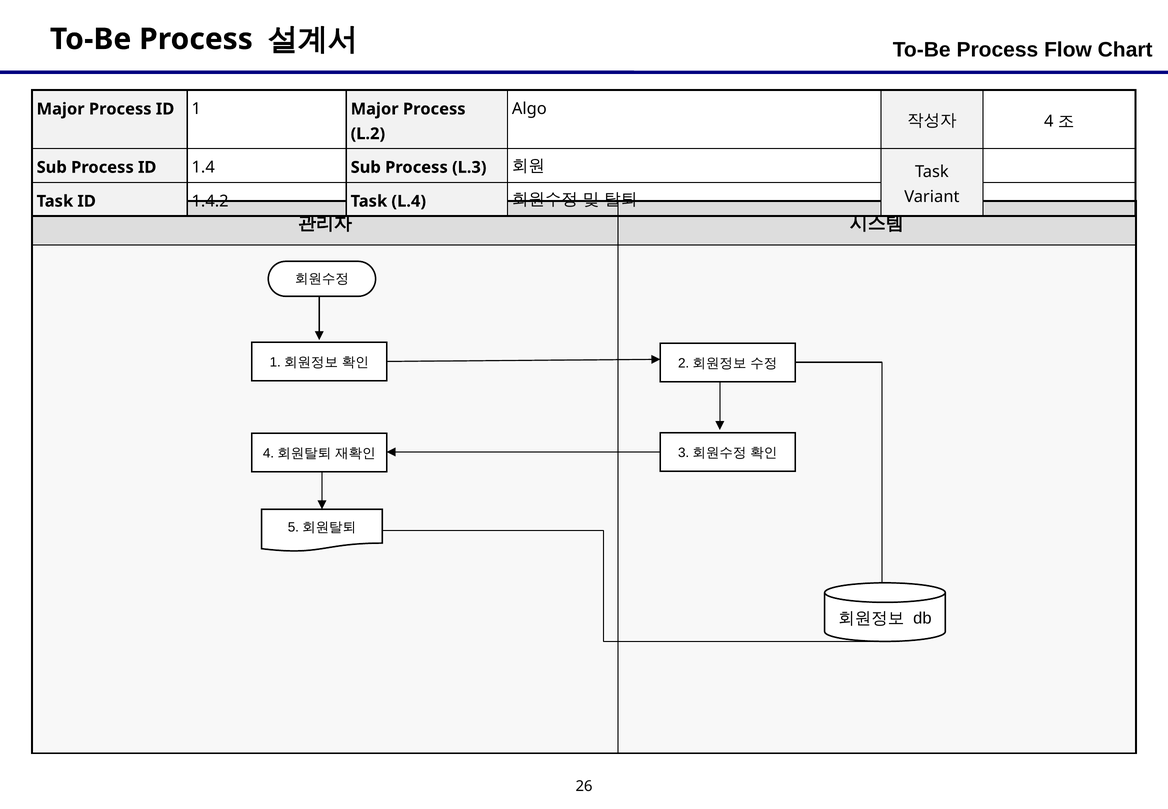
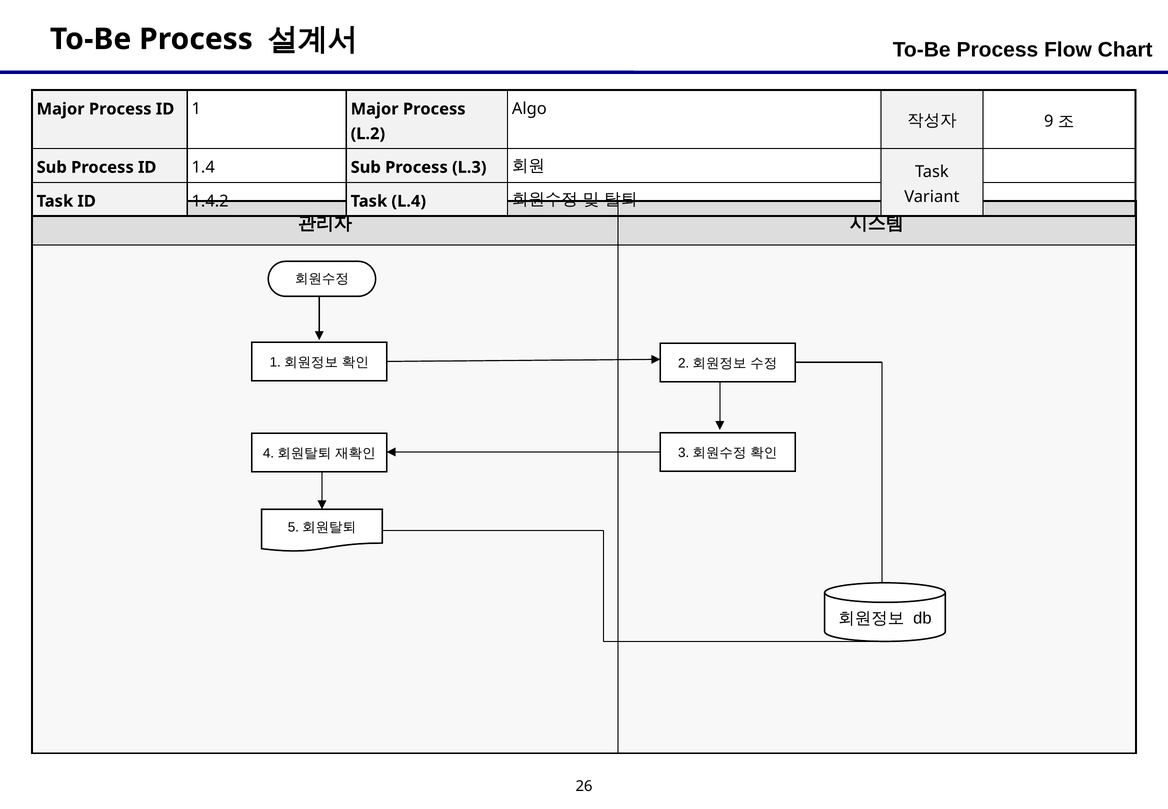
4: 4 -> 9 (1049, 121)
